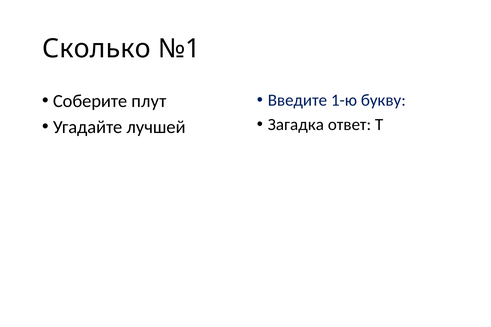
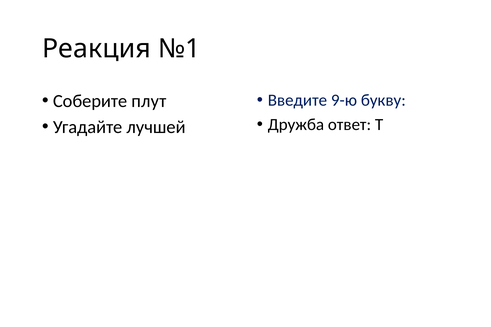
Сколько: Сколько -> Реакция (96, 49)
1-ю: 1-ю -> 9-ю (344, 100)
Загадка: Загадка -> Дружба (296, 125)
